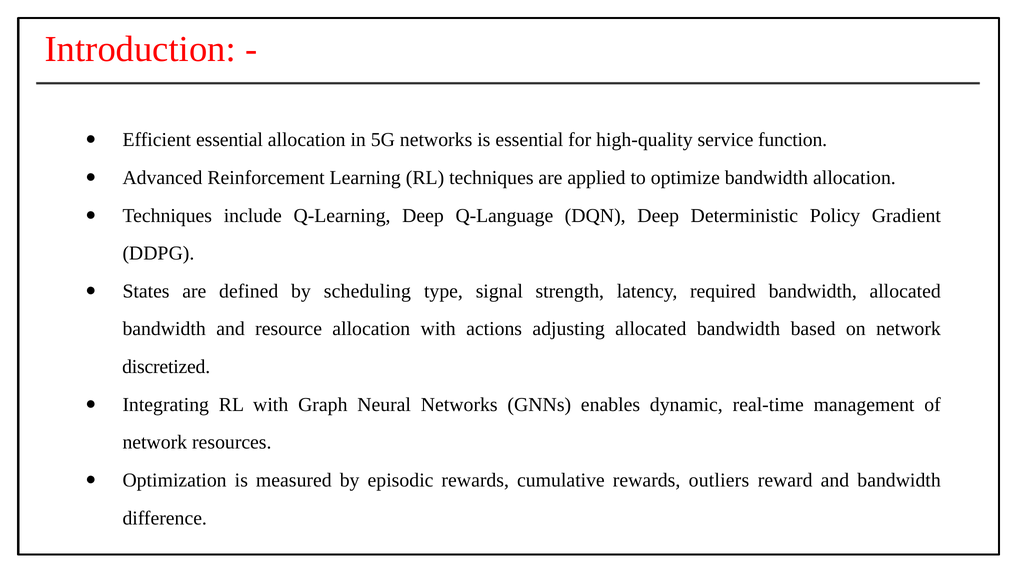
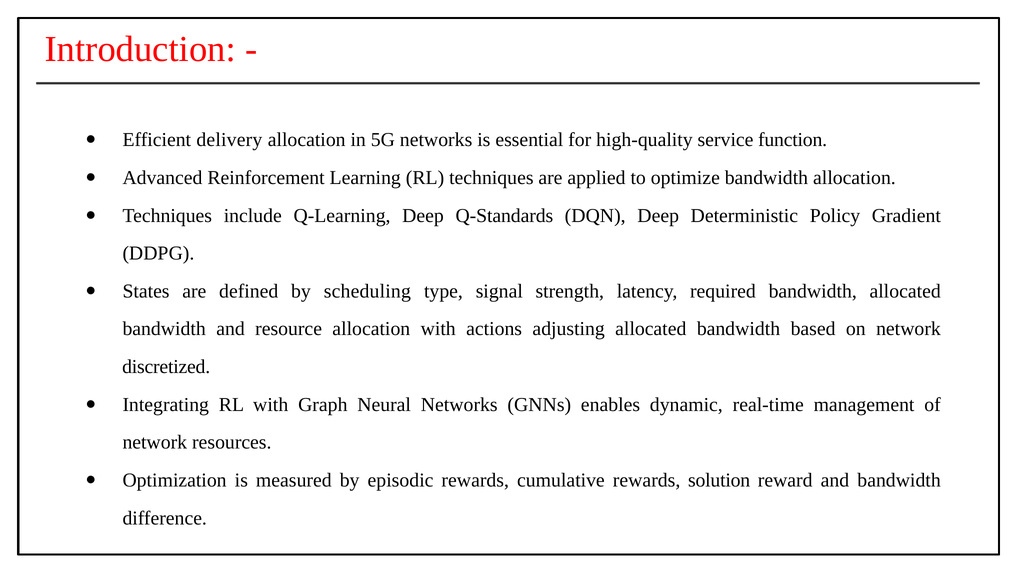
Efficient essential: essential -> delivery (229, 140)
Q-Language: Q-Language -> Q-Standards (504, 216)
outliers: outliers -> solution (719, 481)
